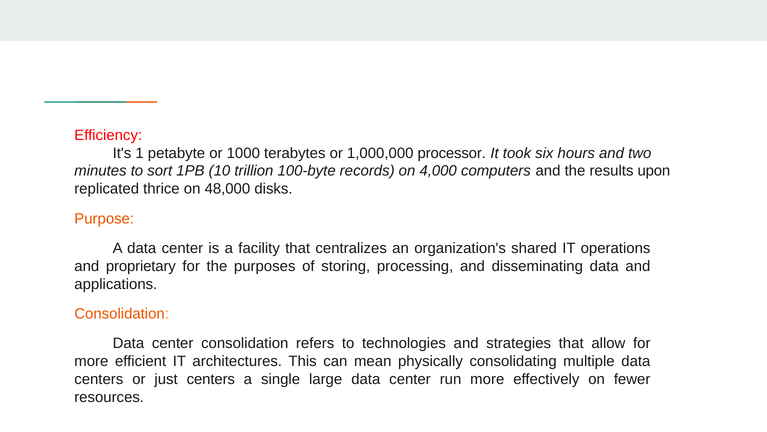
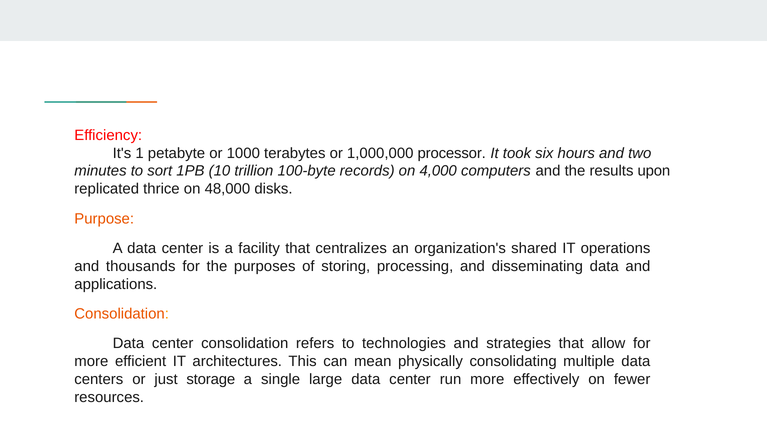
proprietary: proprietary -> thousands (141, 266)
just centers: centers -> storage (211, 379)
